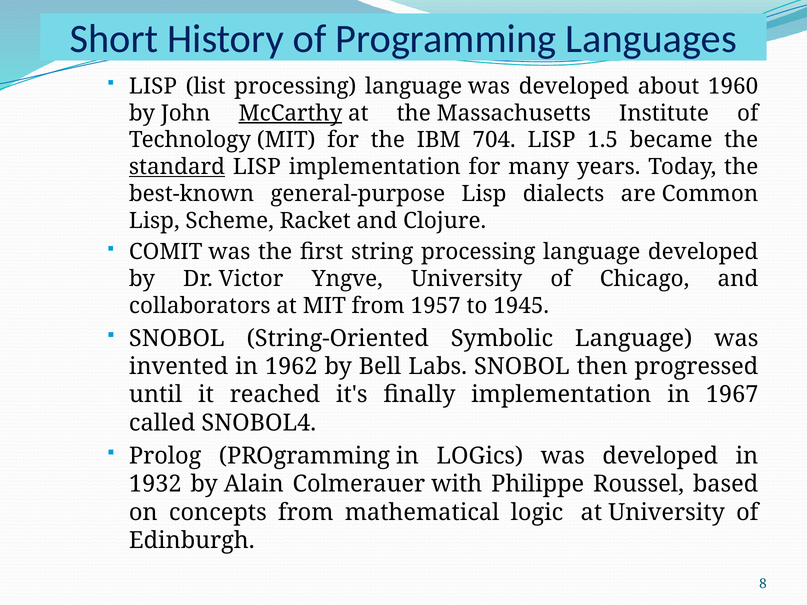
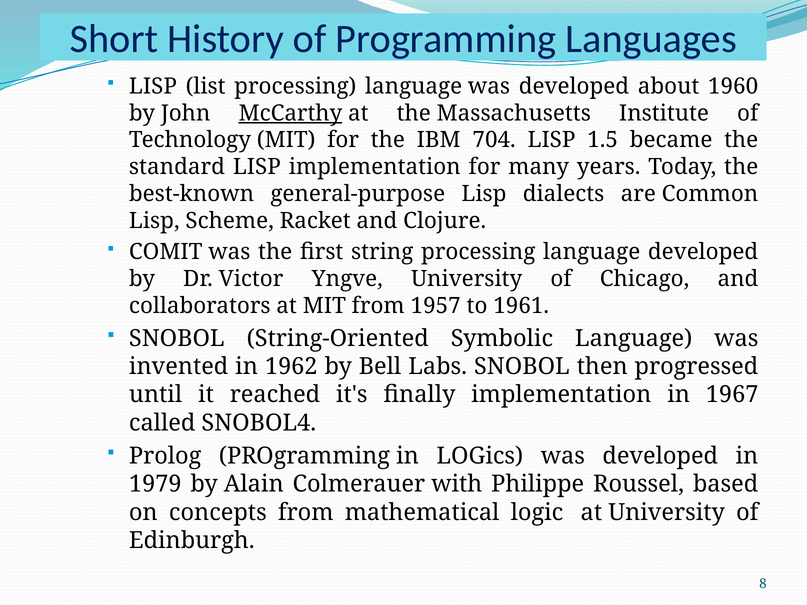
standard underline: present -> none (177, 167)
1945: 1945 -> 1961 (521, 306)
1932: 1932 -> 1979 (155, 484)
